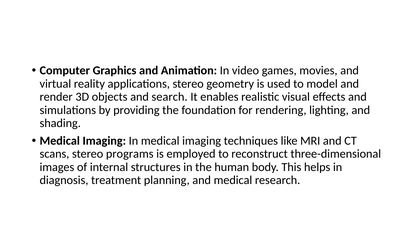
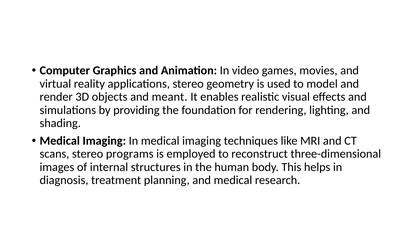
search: search -> meant (170, 97)
